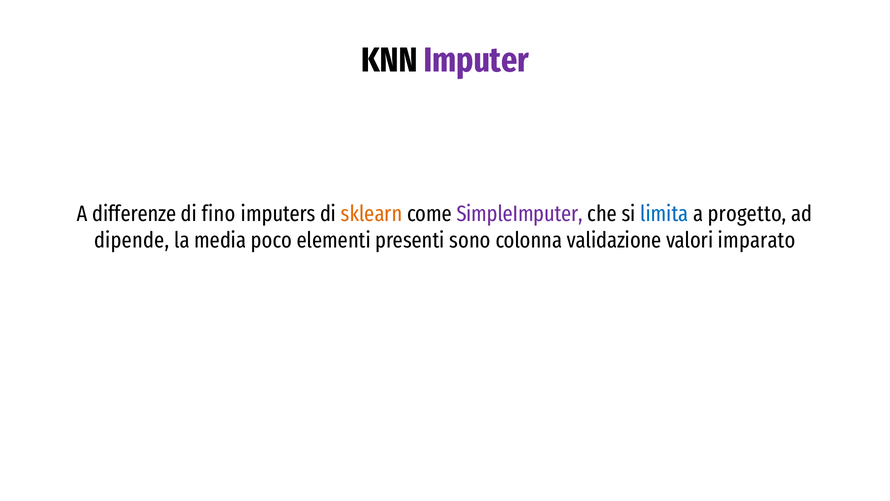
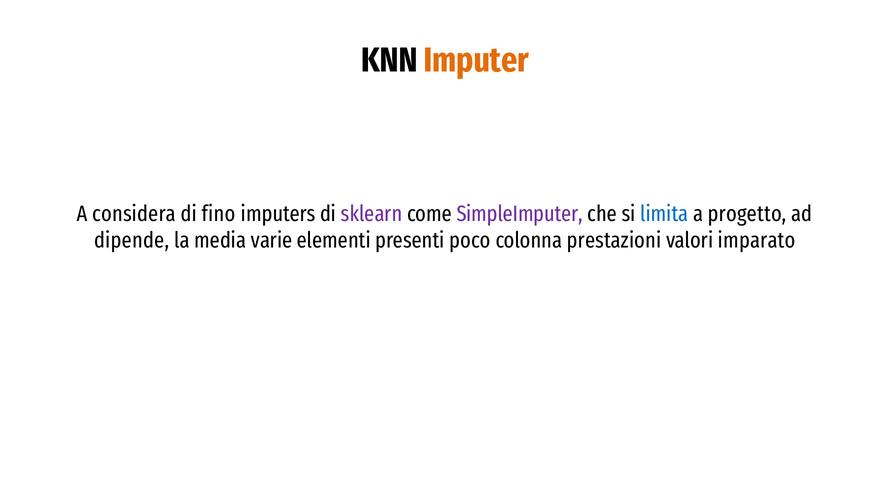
Imputer colour: purple -> orange (476, 61)
differenze: differenze -> considera (134, 214)
sklearn colour: orange -> purple (372, 214)
poco: poco -> varie (272, 240)
sono: sono -> poco (470, 240)
validazione: validazione -> prestazioni (614, 240)
